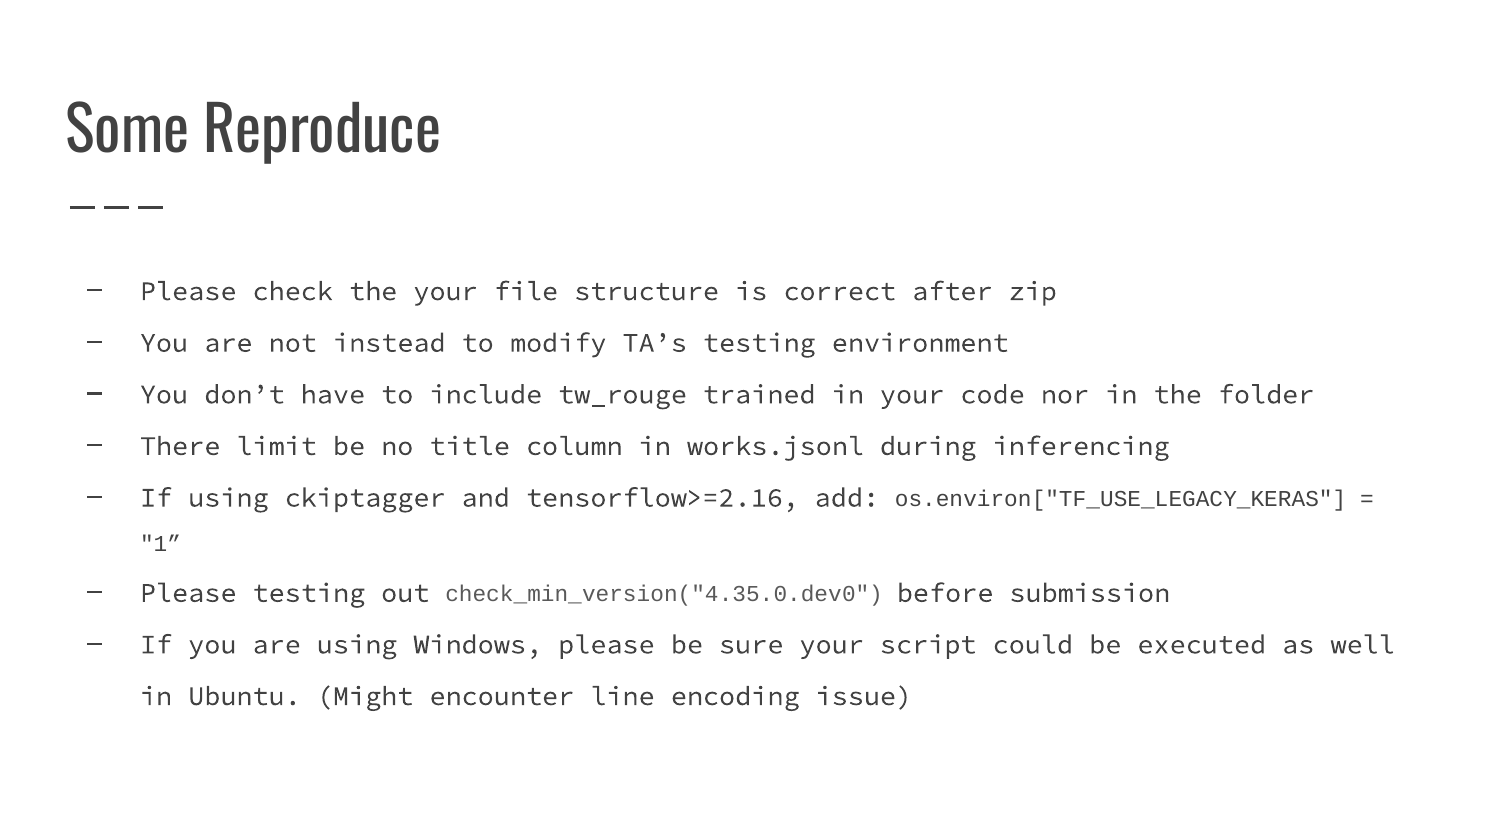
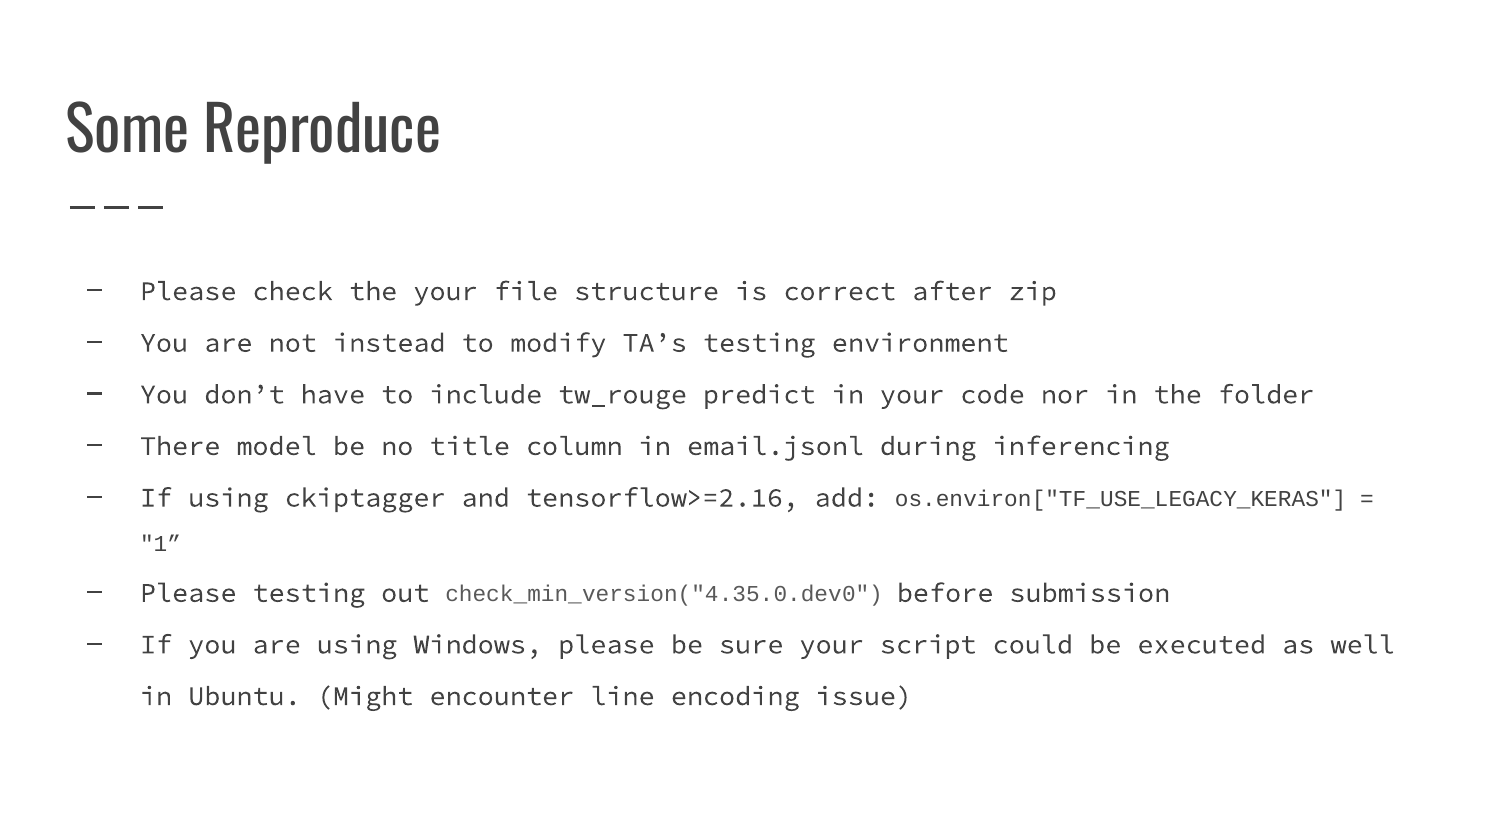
trained: trained -> predict (759, 394)
limit: limit -> model (277, 446)
works.jsonl: works.jsonl -> email.jsonl (775, 446)
